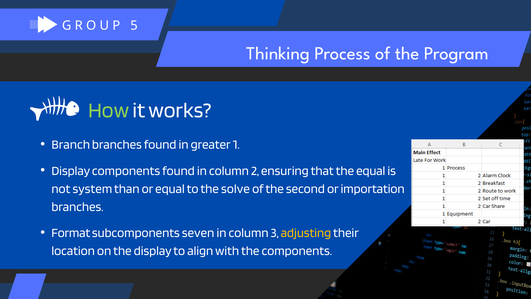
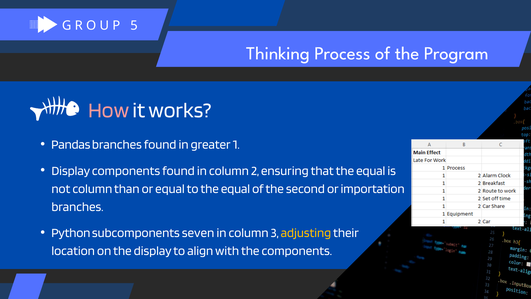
How colour: light green -> pink (109, 110)
Branch: Branch -> Pandas (71, 144)
not system: system -> column (92, 189)
to the solve: solve -> equal (236, 189)
Format: Format -> Python (71, 233)
